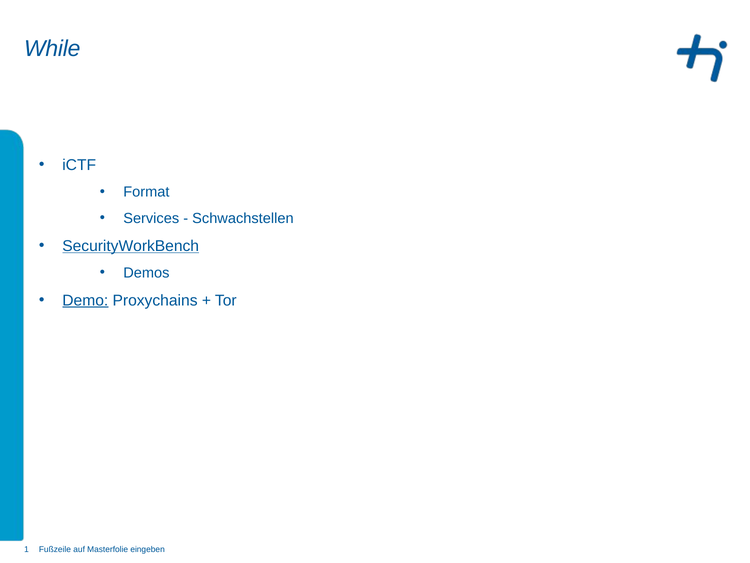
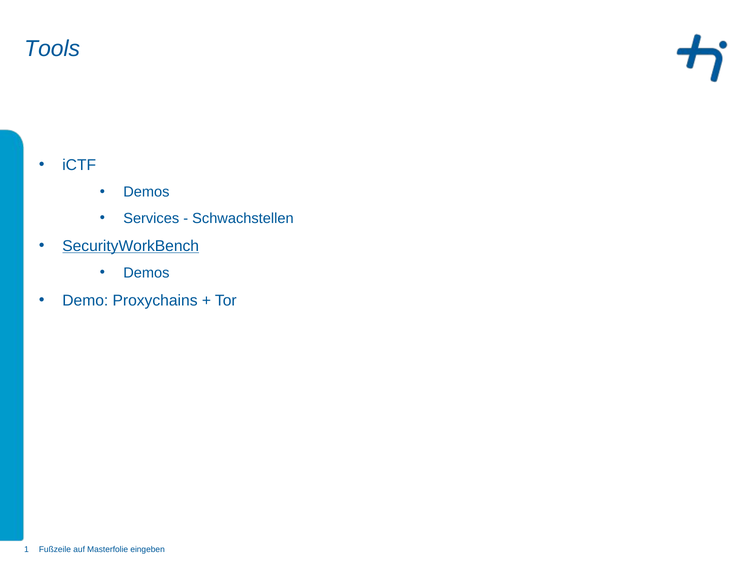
While: While -> Tools (52, 49)
Format: Format -> Demos (146, 192)
Demo underline: present -> none (85, 300)
